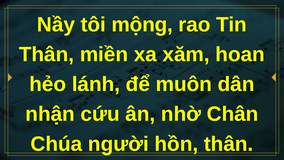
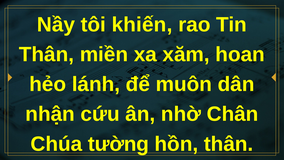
mộng: mộng -> khiến (142, 25)
người: người -> tường (118, 144)
